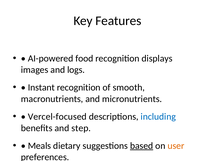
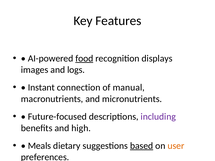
food underline: none -> present (84, 58)
Instant recognition: recognition -> connection (79, 88)
smooth: smooth -> manual (129, 88)
Vercel-focused: Vercel-focused -> Future-focused (57, 117)
including colour: blue -> purple (158, 117)
step: step -> high (81, 128)
